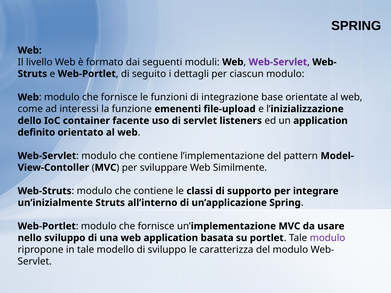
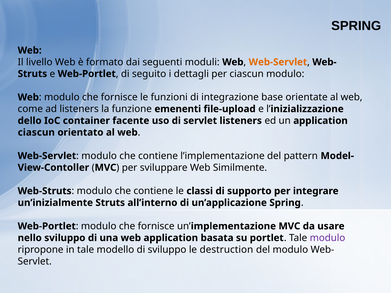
Web-Servlet colour: purple -> orange (278, 62)
ad interessi: interessi -> listeners (79, 109)
definito: definito -> ciascun (36, 133)
caratterizza: caratterizza -> destruction (226, 250)
